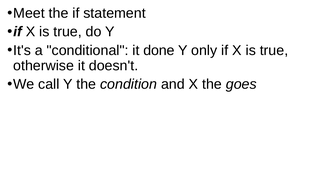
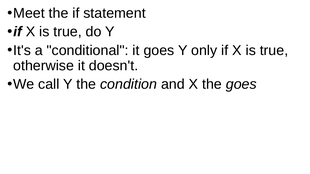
it done: done -> goes (159, 50)
